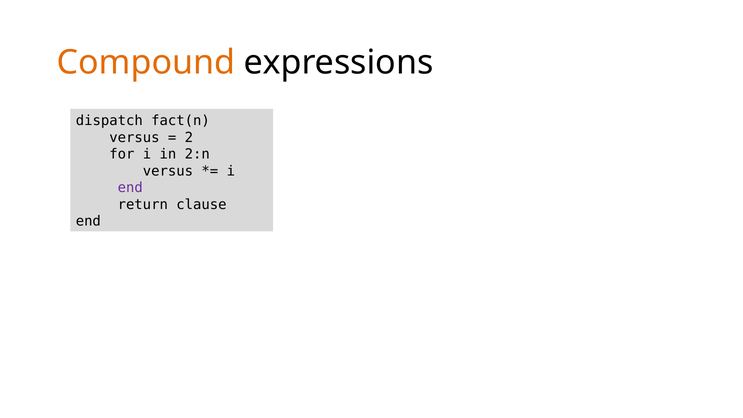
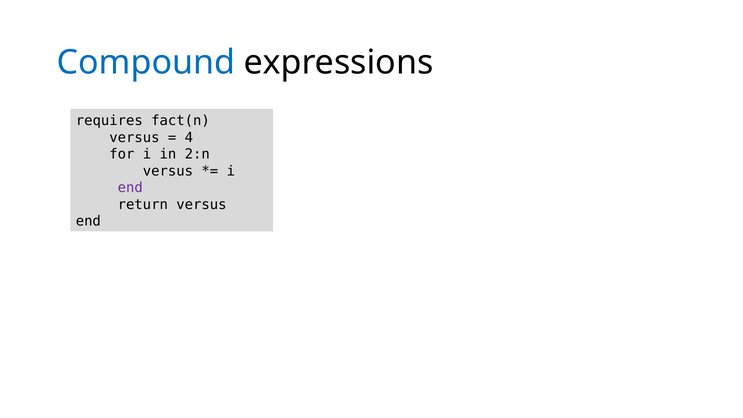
Compound colour: orange -> blue (146, 62)
dispatch: dispatch -> requires (109, 121)
2: 2 -> 4 (189, 138)
return clause: clause -> versus (201, 204)
